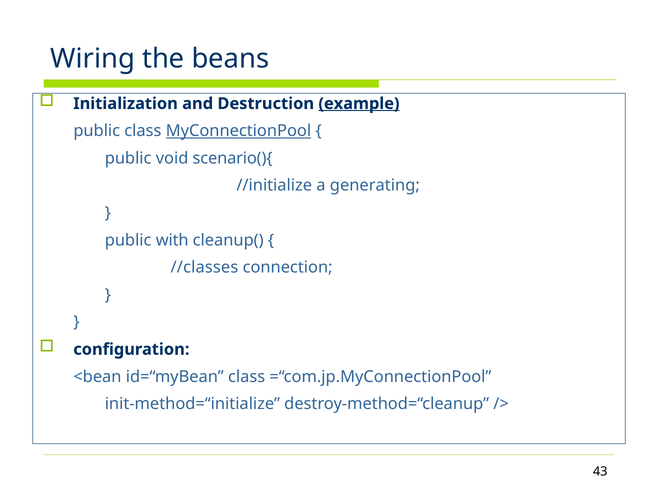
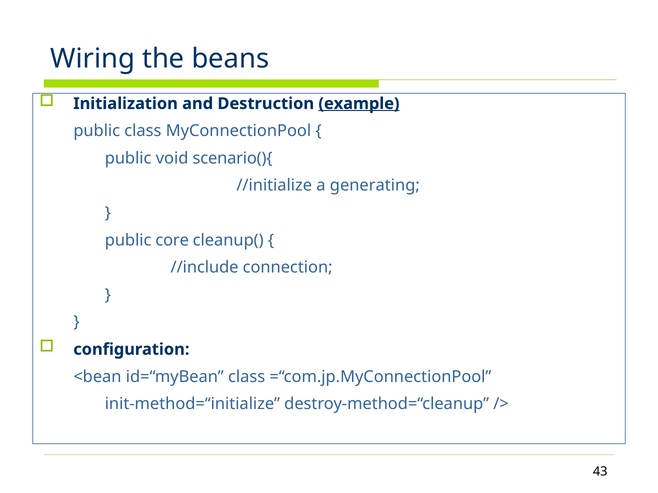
MyConnectionPool underline: present -> none (238, 131)
with: with -> core (172, 240)
//classes: //classes -> //include (205, 268)
